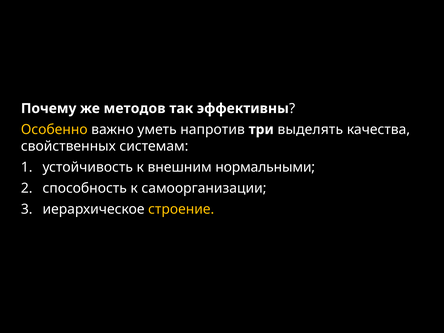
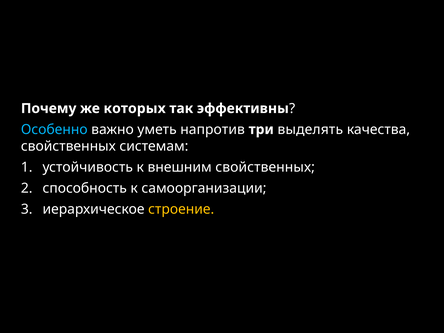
методов: методов -> которых (135, 108)
Особенно colour: yellow -> light blue (54, 129)
внешним нормальными: нормальными -> свойственных (265, 167)
